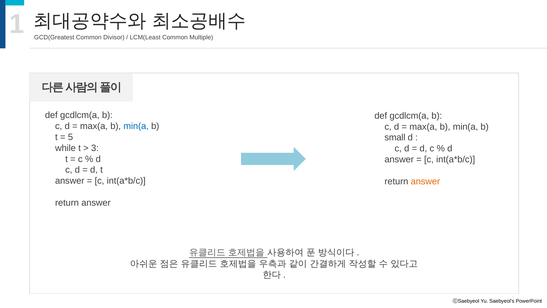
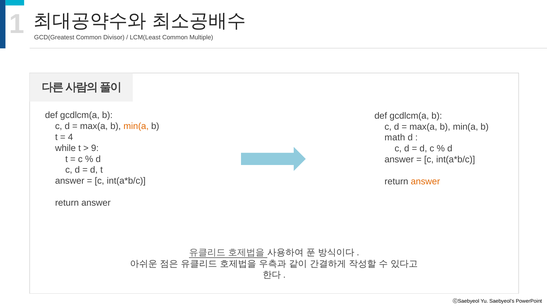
min(a colour: blue -> orange (136, 126)
5: 5 -> 4 (70, 137)
small: small -> math (395, 137)
3: 3 -> 9 (95, 148)
